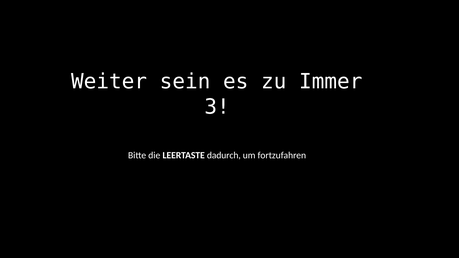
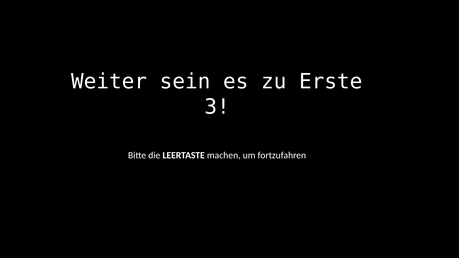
Immer: Immer -> Erste (331, 82)
dadurch: dadurch -> machen (224, 155)
